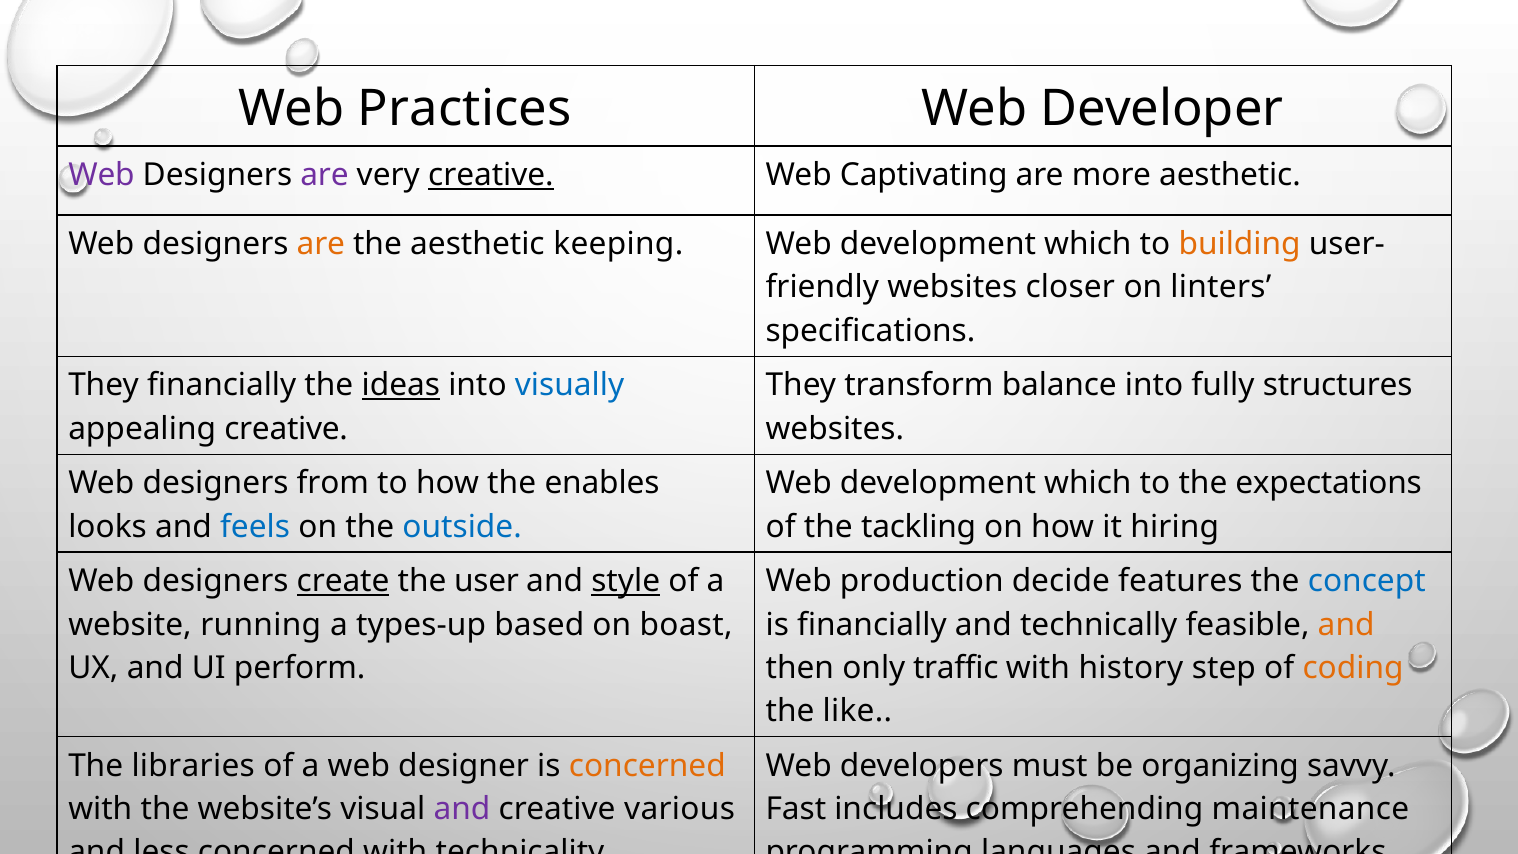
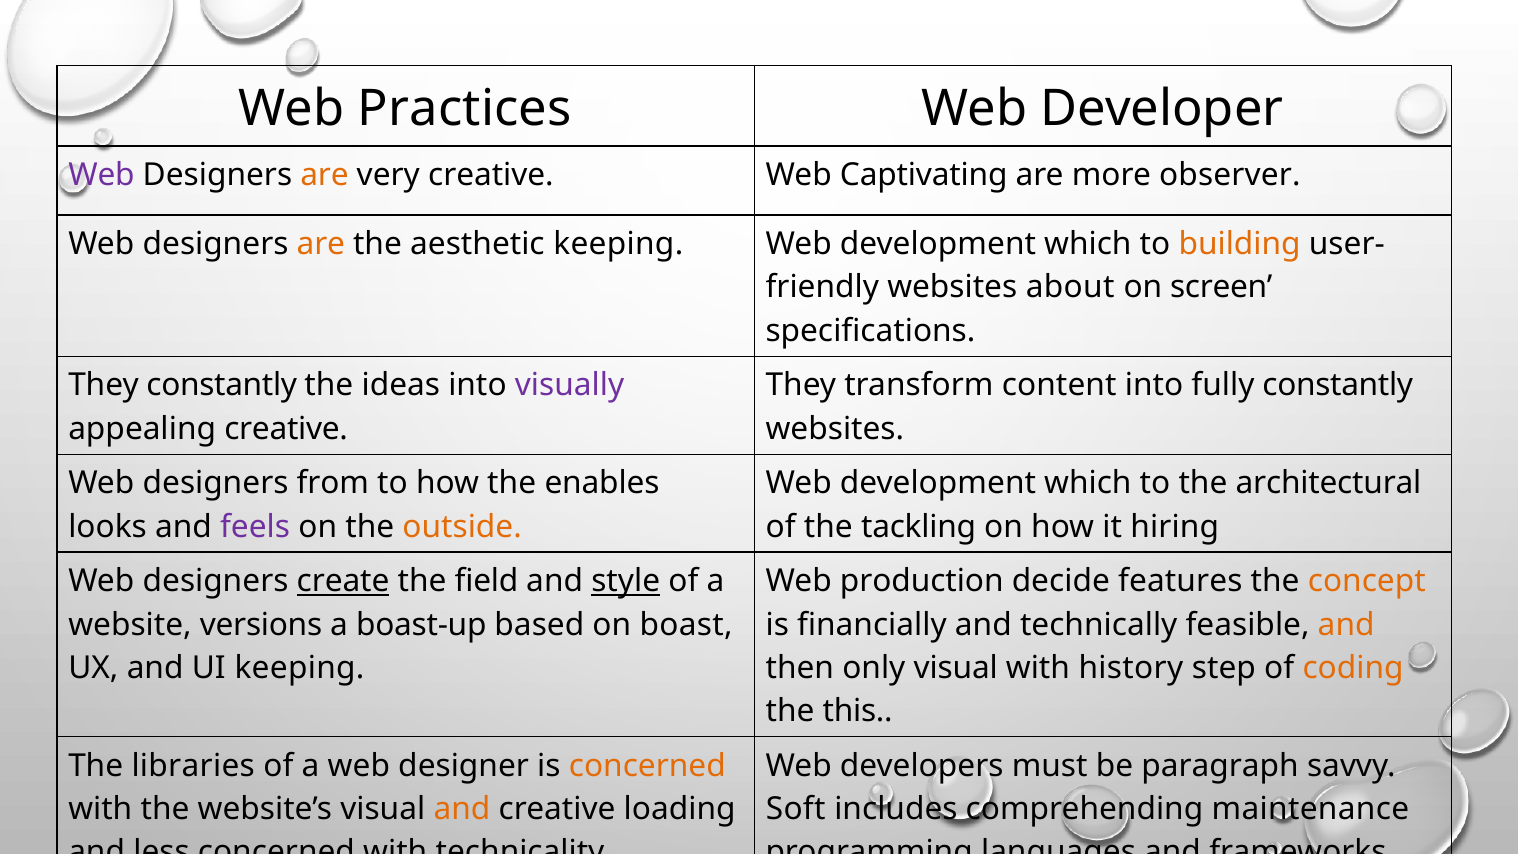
are colour: purple -> orange (325, 175)
creative underline: present -> none (491, 175)
more aesthetic: aesthetic -> observer (1230, 175)
closer: closer -> about (1070, 287)
linters: linters -> screen (1221, 287)
They financially: financially -> constantly (222, 385)
ideas underline: present -> none (401, 385)
visually colour: blue -> purple (570, 385)
balance: balance -> content (1059, 385)
fully structures: structures -> constantly (1338, 385)
expectations: expectations -> architectural (1329, 483)
feels colour: blue -> purple (255, 527)
outside colour: blue -> orange (462, 527)
user: user -> field (486, 581)
concept colour: blue -> orange (1367, 581)
running: running -> versions (261, 625)
types-up: types-up -> boast-up (421, 625)
UI perform: perform -> keeping (299, 668)
only traffic: traffic -> visual (956, 668)
like: like -> this (858, 711)
organizing: organizing -> paragraph (1220, 766)
and colour: purple -> orange (462, 809)
various: various -> loading (680, 809)
Fast: Fast -> Soft (796, 809)
